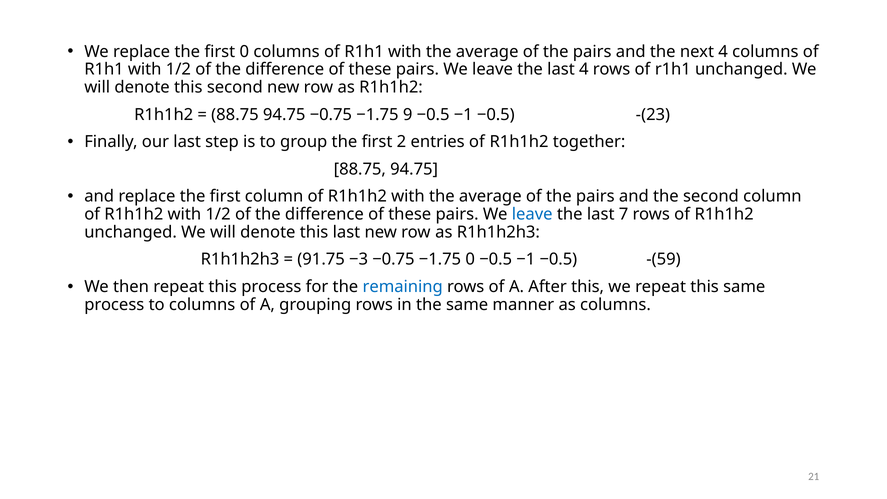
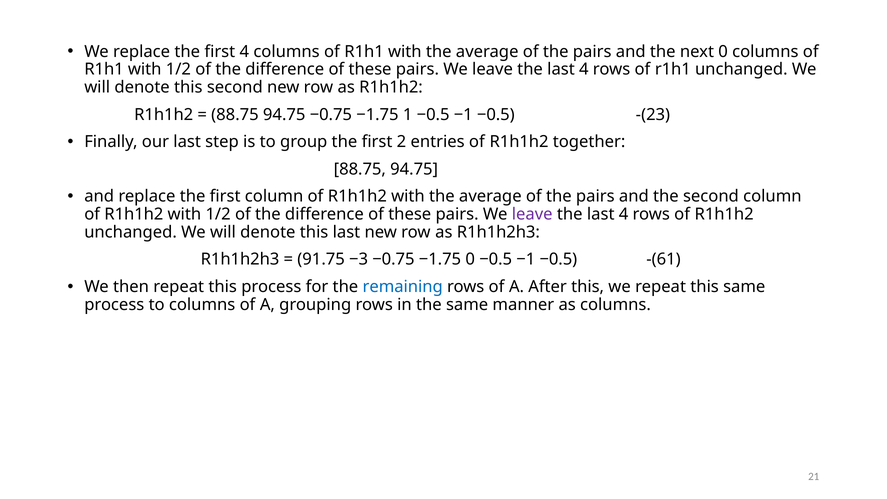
first 0: 0 -> 4 (244, 52)
next 4: 4 -> 0 (723, 52)
9: 9 -> 1 (408, 115)
leave colour: blue -> purple (532, 214)
7: 7 -> 4 (624, 214)
-(59: -(59 -> -(61 (664, 259)
